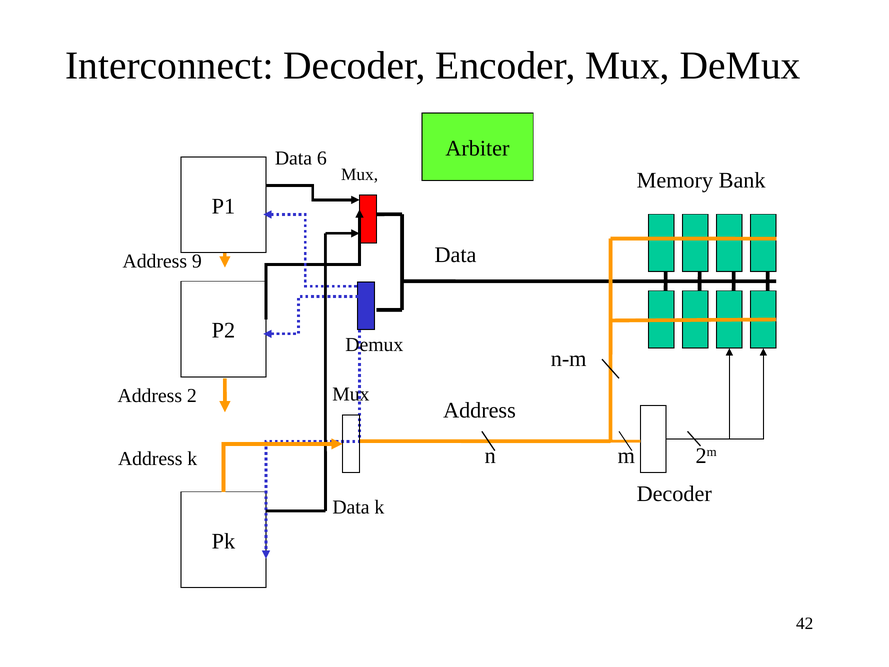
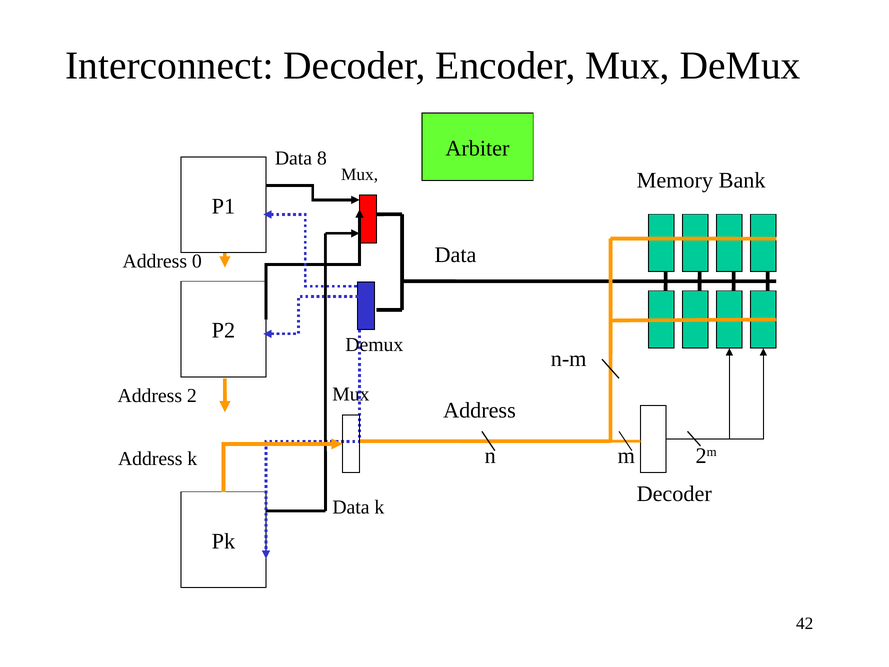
6: 6 -> 8 (322, 158)
9: 9 -> 0 (197, 261)
